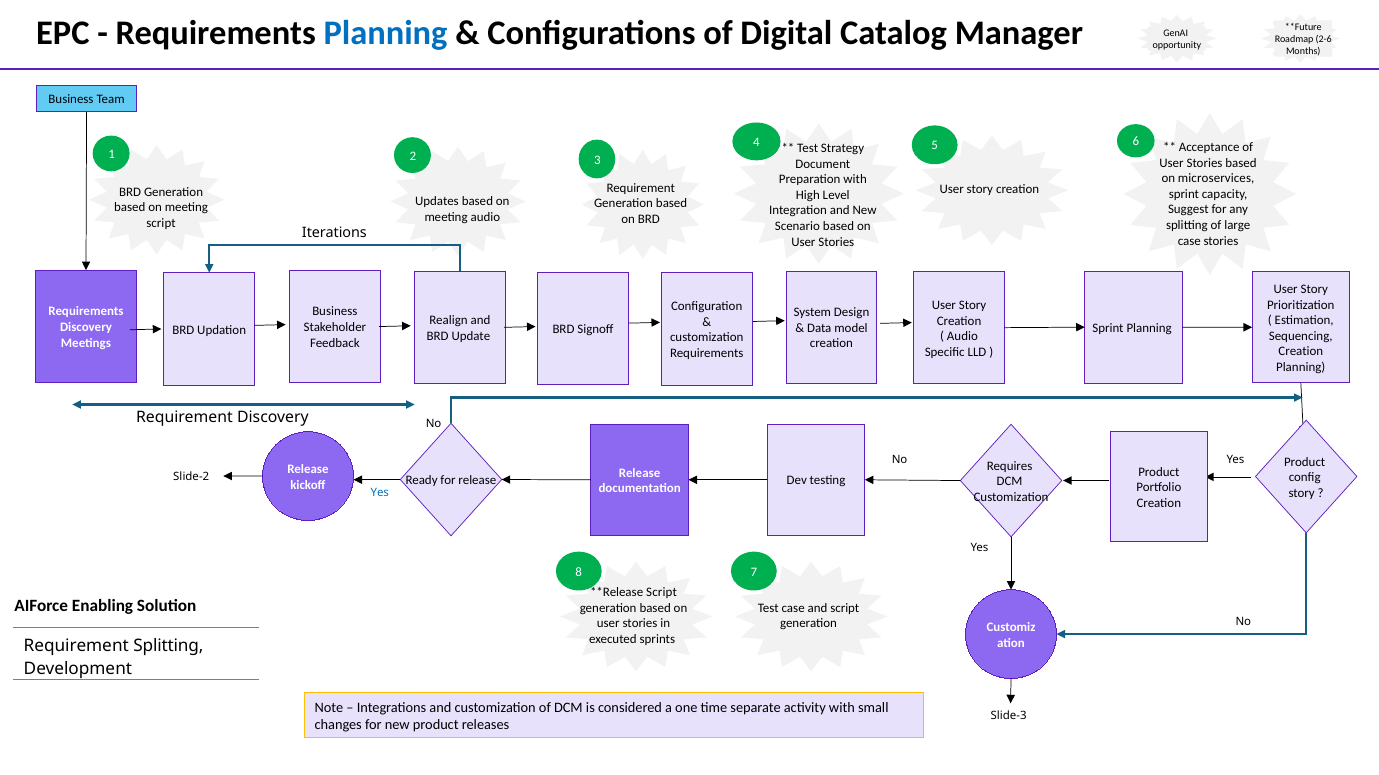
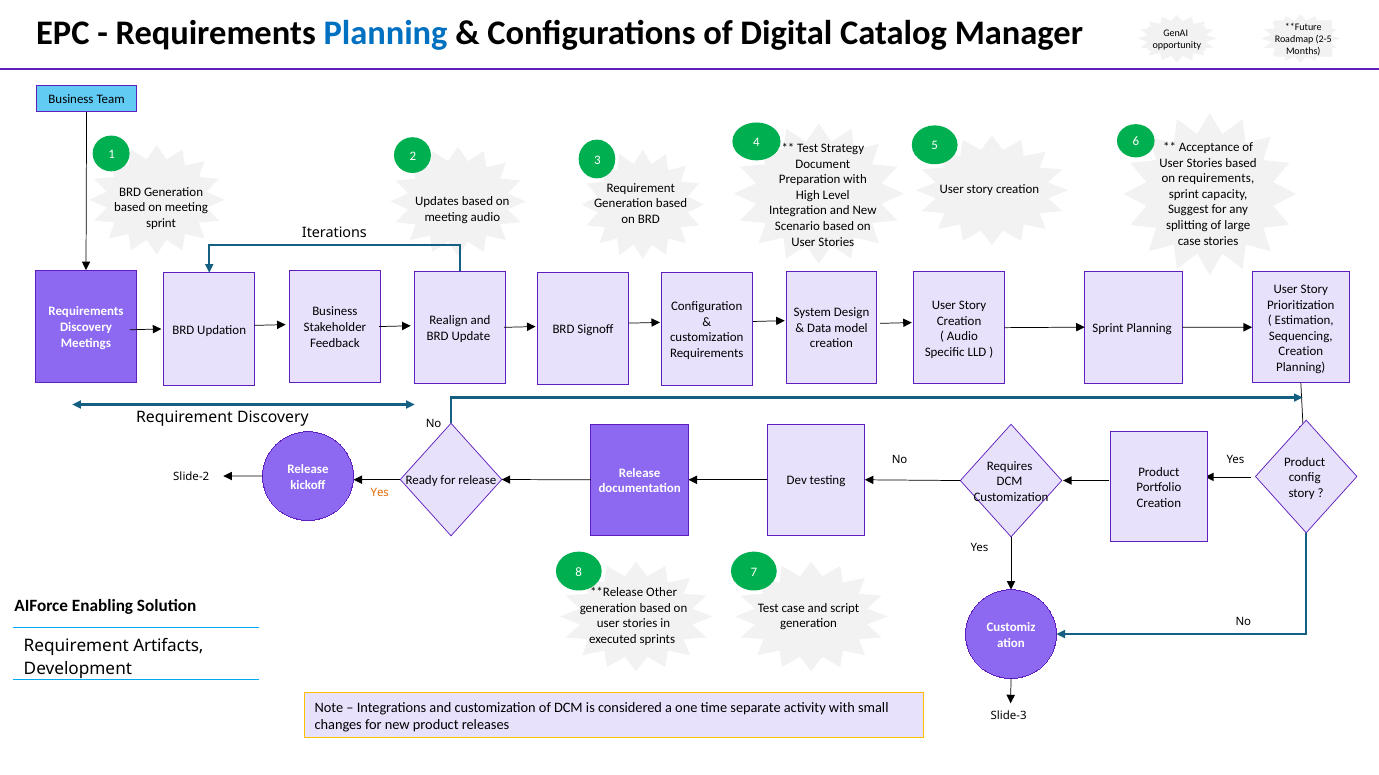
2-6: 2-6 -> 2-5 (1324, 39)
on microservices: microservices -> requirements (1216, 179)
script: script -> sprint (161, 223)
Yes colour: blue -> orange (380, 493)
Script: Script -> Other (662, 593)
Requirement Splitting: Splitting -> Artifacts (168, 646)
